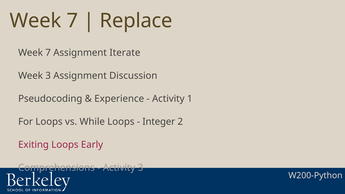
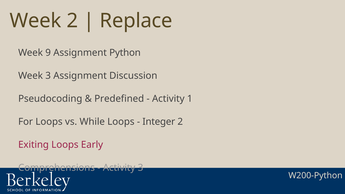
7: 7 -> 2 (72, 21)
7: 7 -> 9 (48, 53)
Iterate: Iterate -> Python (125, 53)
Experience: Experience -> Predefined (119, 99)
